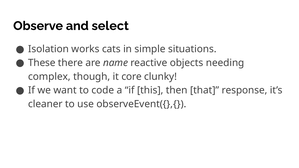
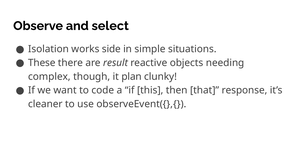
cats: cats -> side (111, 49)
name: name -> result (116, 63)
core: core -> plan (132, 77)
